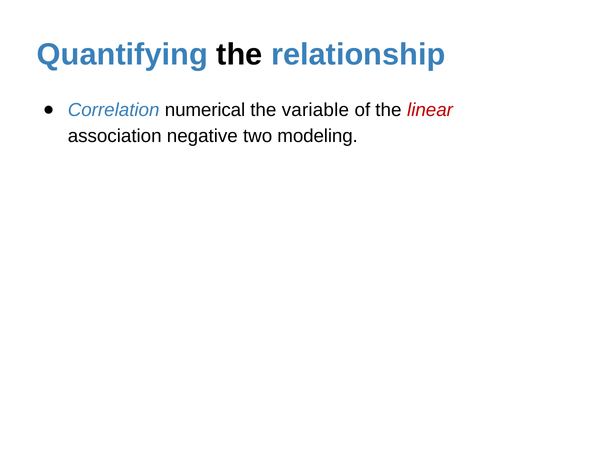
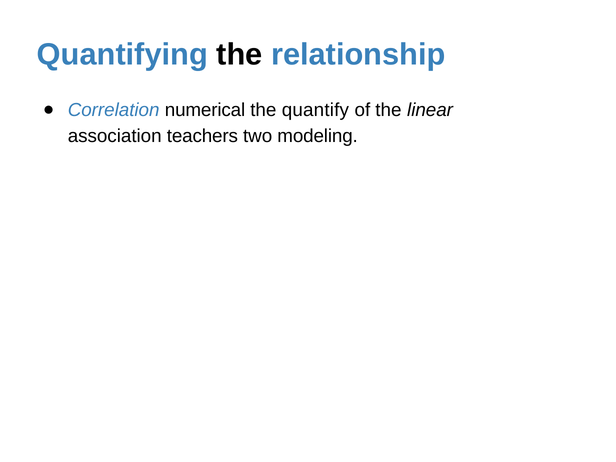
variable: variable -> quantify (315, 110)
linear colour: red -> black (430, 110)
negative: negative -> teachers (202, 136)
